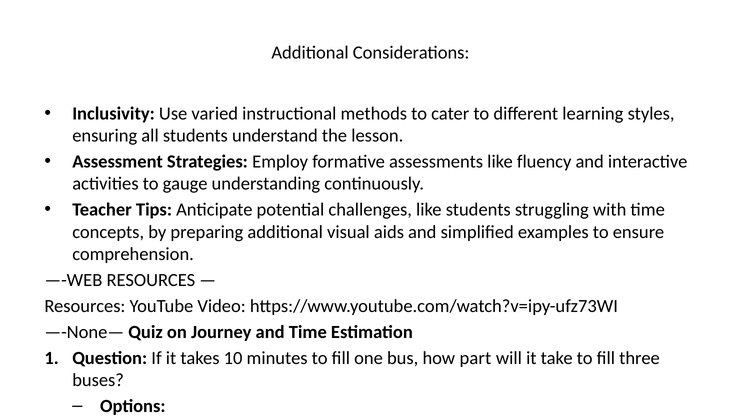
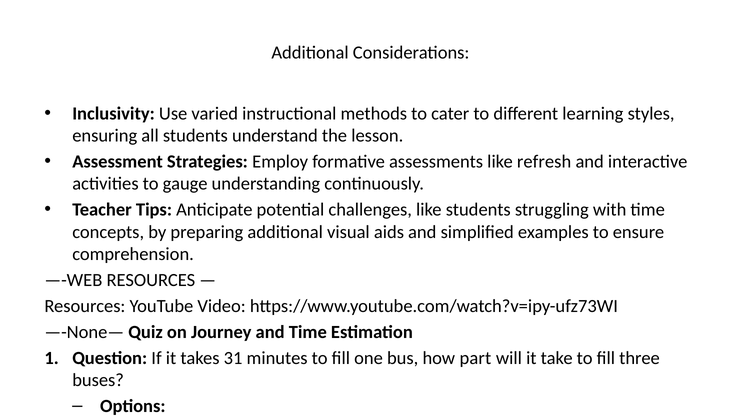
fluency: fluency -> refresh (544, 162)
10: 10 -> 31 (233, 358)
